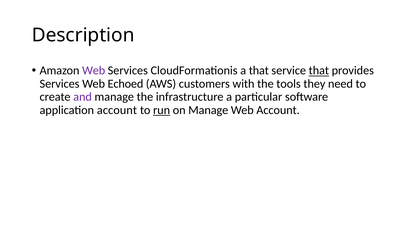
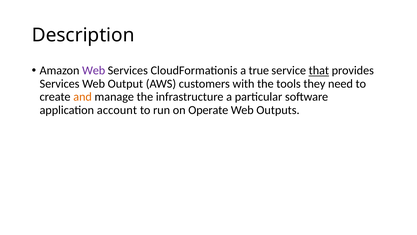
a that: that -> true (259, 71)
Echoed: Echoed -> Output (125, 84)
and colour: purple -> orange (83, 97)
run underline: present -> none (162, 110)
on Manage: Manage -> Operate (208, 110)
Web Account: Account -> Outputs (278, 110)
